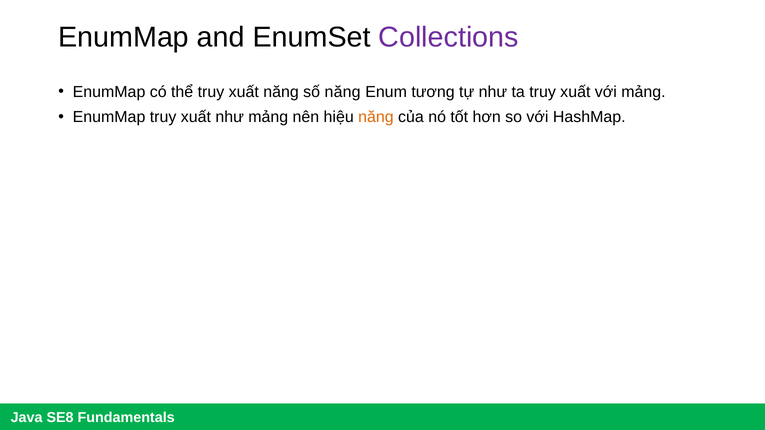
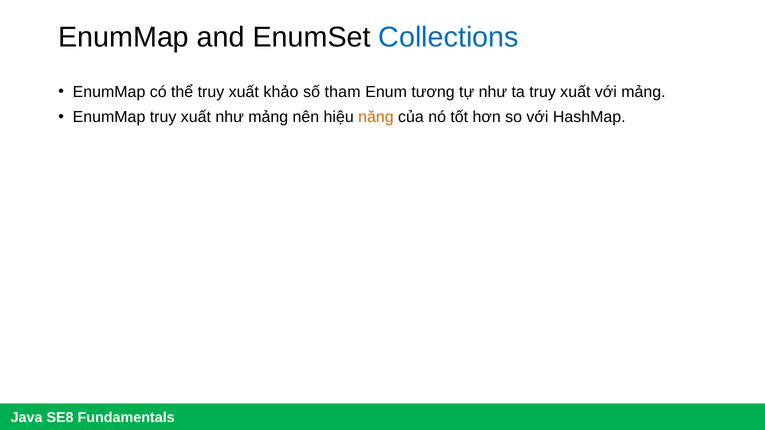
Collections colour: purple -> blue (449, 37)
xuất năng: năng -> khảo (281, 92)
số năng: năng -> tham (343, 92)
